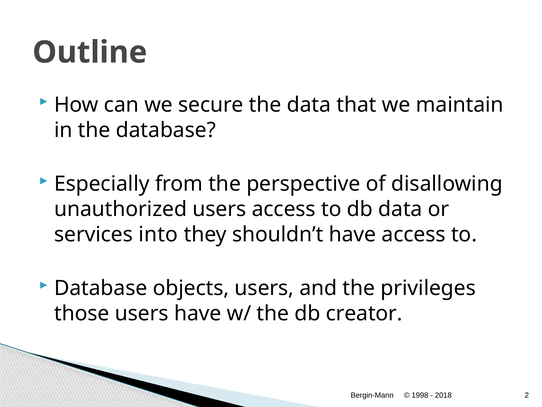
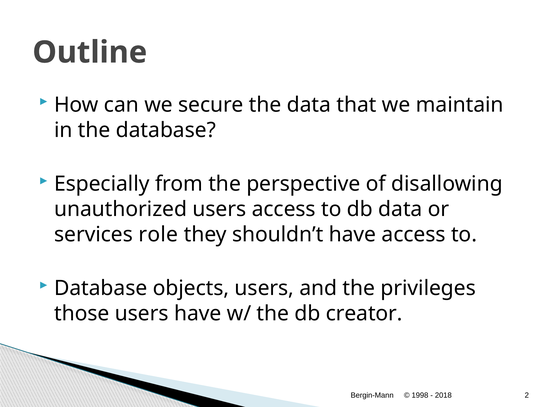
into: into -> role (158, 234)
